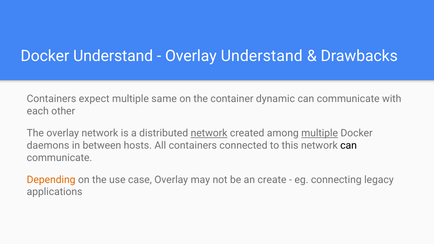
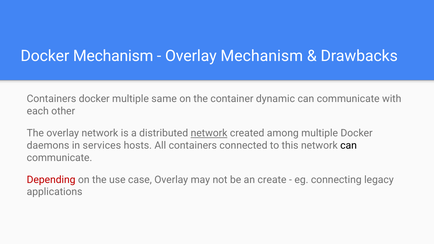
Docker Understand: Understand -> Mechanism (113, 56)
Overlay Understand: Understand -> Mechanism (262, 56)
Containers expect: expect -> docker (94, 99)
multiple underline: present -> none (320, 133)
between: between -> services (102, 146)
Depending colour: orange -> red (51, 180)
